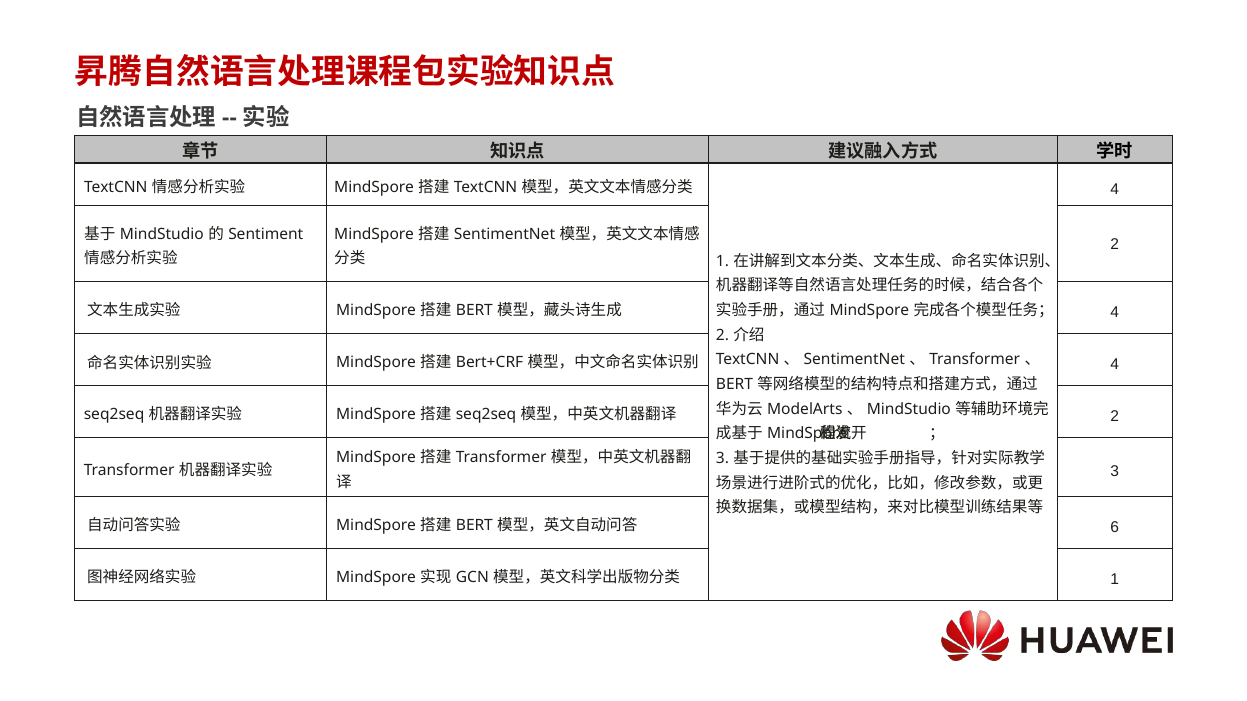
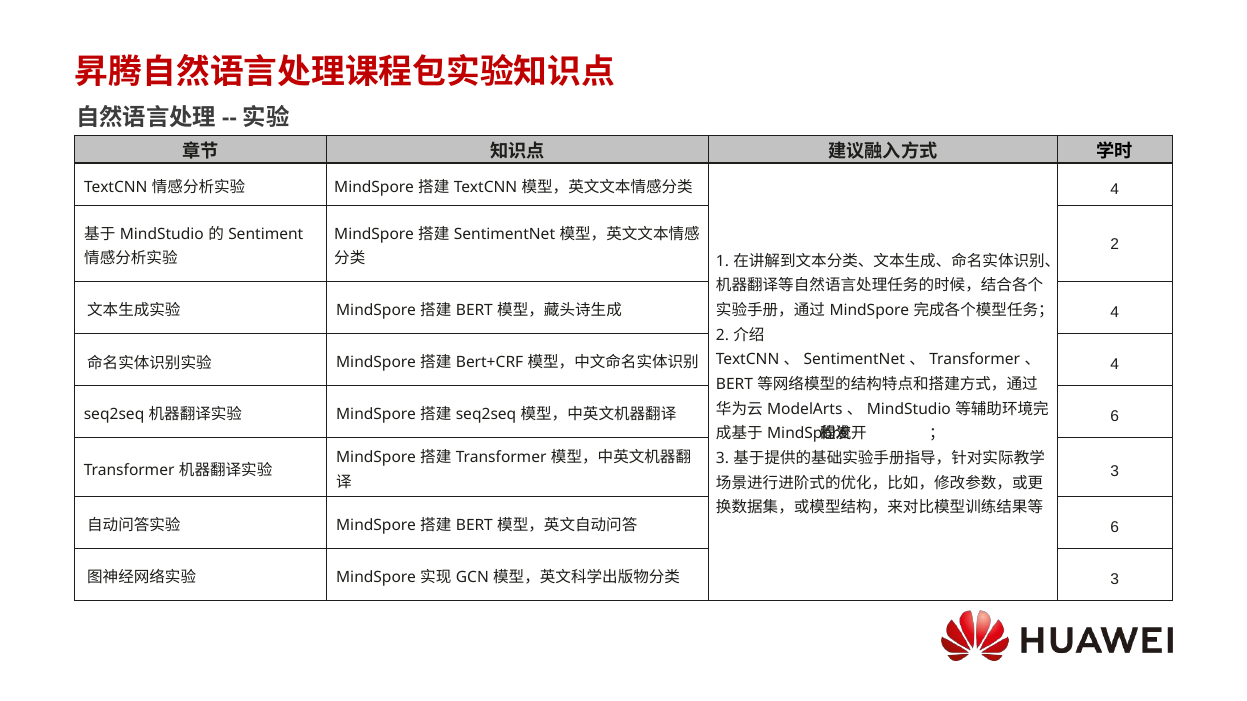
2: 2 -> 6 (1115, 416)
1: 1 -> 3 (1115, 579)
